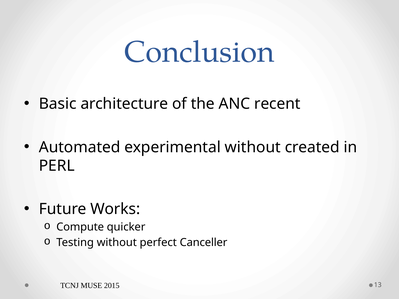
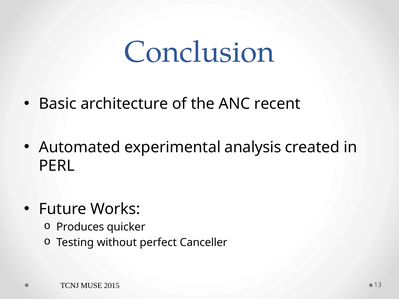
experimental without: without -> analysis (253, 147)
Compute: Compute -> Produces (80, 227)
